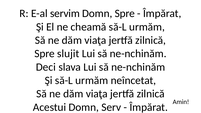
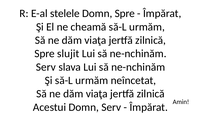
servim: servim -> stelele (65, 13)
Deci: Deci -> Serv (46, 67)
